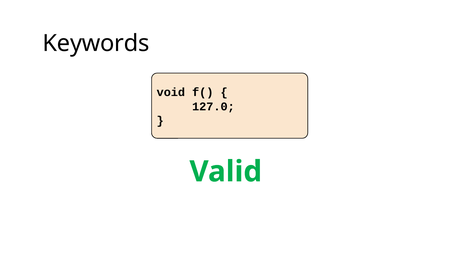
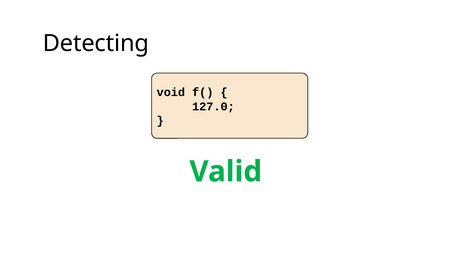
Keywords: Keywords -> Detecting (96, 43)
